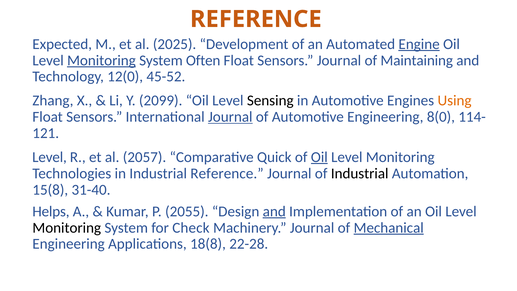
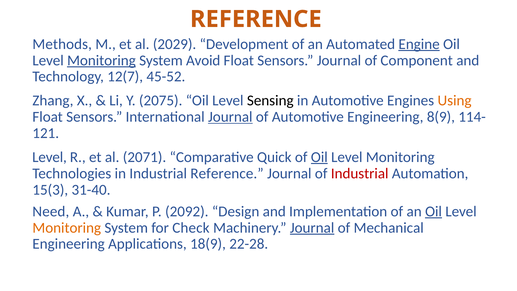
Expected: Expected -> Methods (62, 44)
2025: 2025 -> 2029 (175, 44)
Often: Often -> Avoid (203, 60)
Maintaining: Maintaining -> Component (417, 60)
12(0: 12(0 -> 12(7 (125, 77)
2099: 2099 -> 2075 (161, 101)
8(0: 8(0 -> 8(9 (441, 117)
2057: 2057 -> 2071 (145, 157)
Industrial colour: black -> red (360, 173)
15(8: 15(8 -> 15(3 (50, 190)
Helps: Helps -> Need (51, 211)
2055: 2055 -> 2092 (187, 211)
and underline: present -> none (274, 211)
Oil underline: none -> present (434, 211)
Monitoring colour: black -> orange (67, 228)
Journal underline: none -> present (312, 228)
Mechanical underline: present -> none (389, 228)
18(8: 18(8 -> 18(9 (208, 244)
